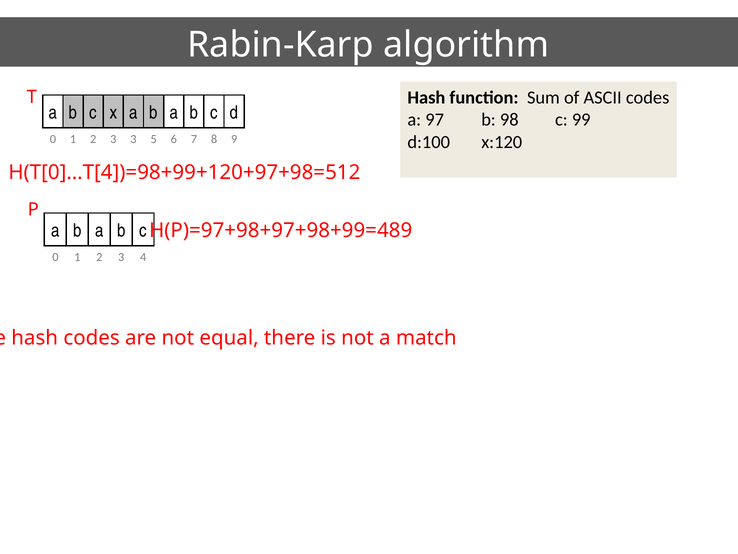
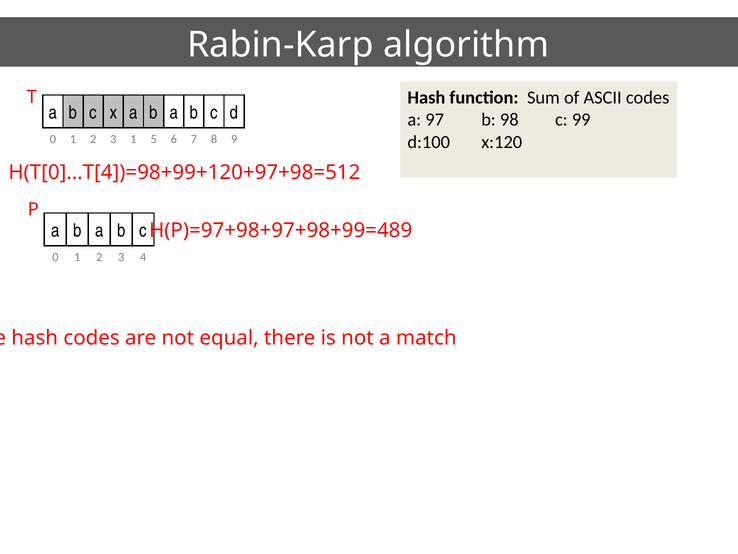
3 3: 3 -> 1 (133, 139)
